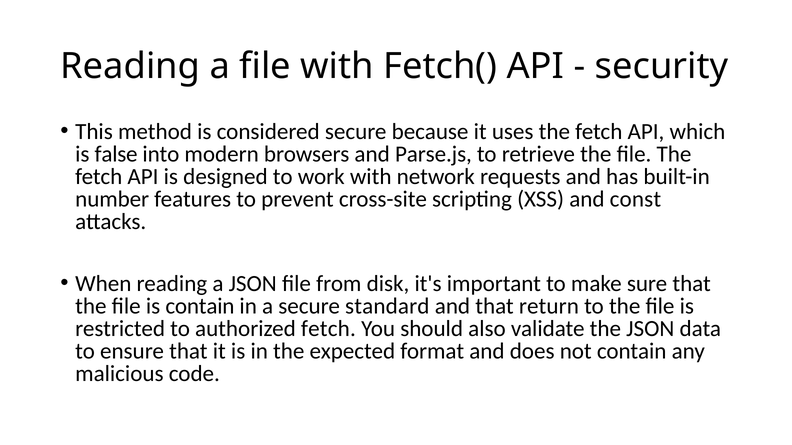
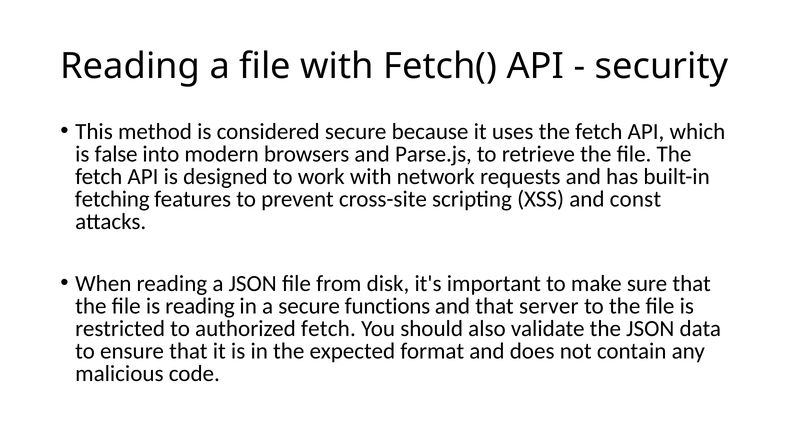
number: number -> fetching (112, 199)
is contain: contain -> reading (200, 307)
standard: standard -> functions (387, 307)
return: return -> server (549, 307)
